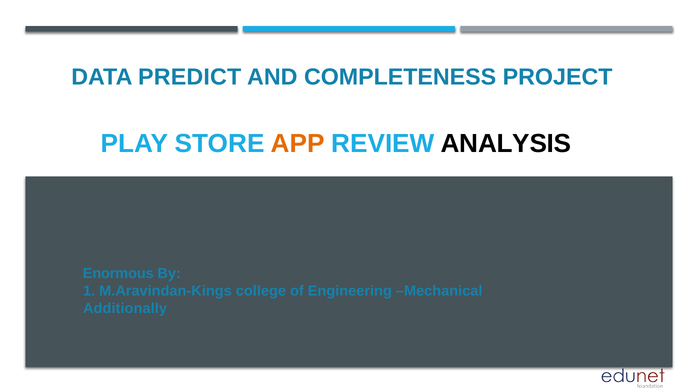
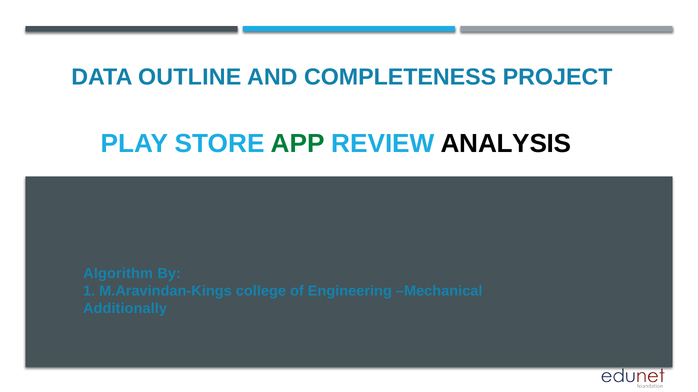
PREDICT: PREDICT -> OUTLINE (190, 77)
APP colour: orange -> green (298, 144)
Enormous: Enormous -> Algorithm (118, 274)
